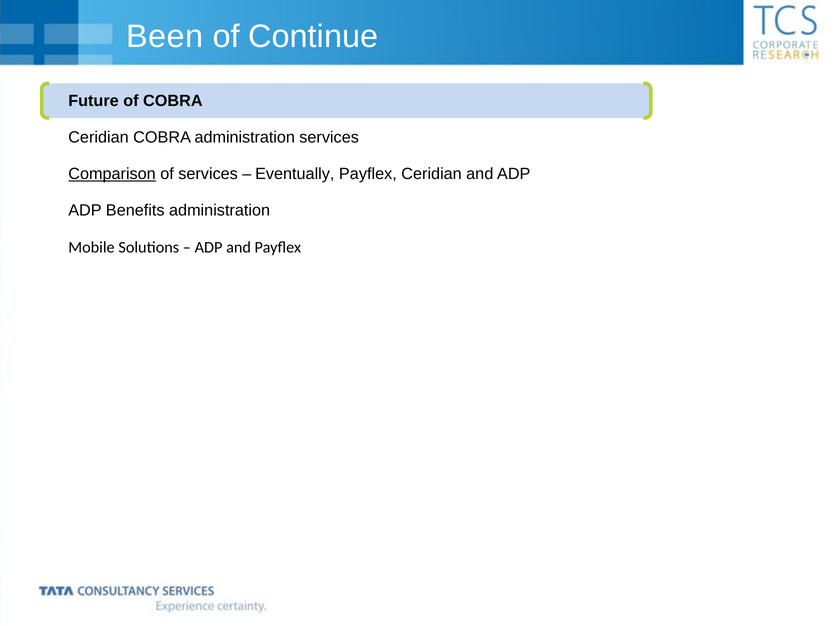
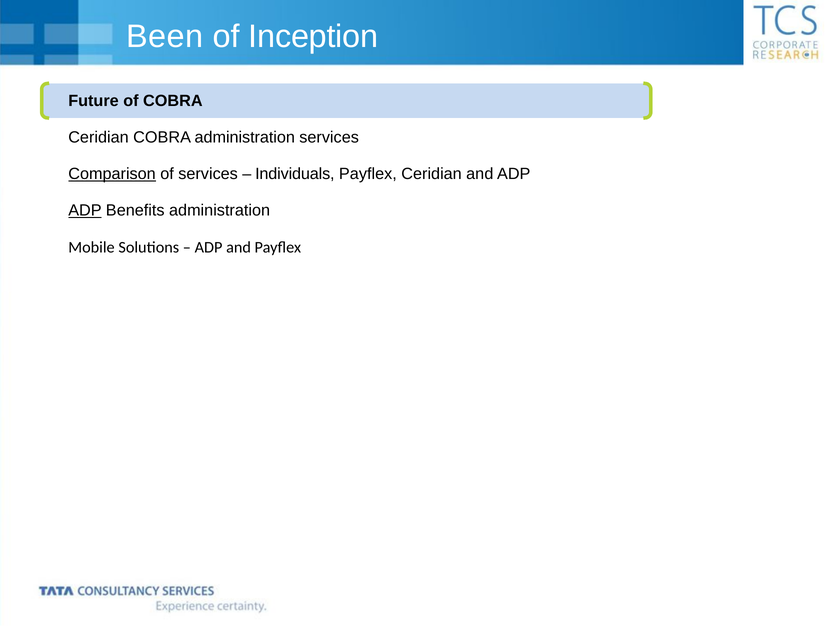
Continue: Continue -> Inception (313, 37)
Eventually: Eventually -> Individuals (295, 174)
ADP underline: none -> present (85, 210)
